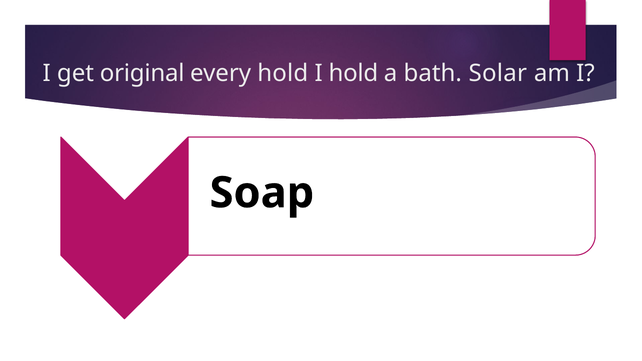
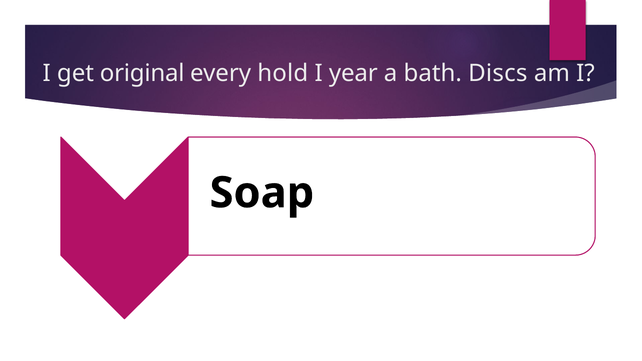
I hold: hold -> year (353, 74)
Solar: Solar -> Discs (498, 74)
